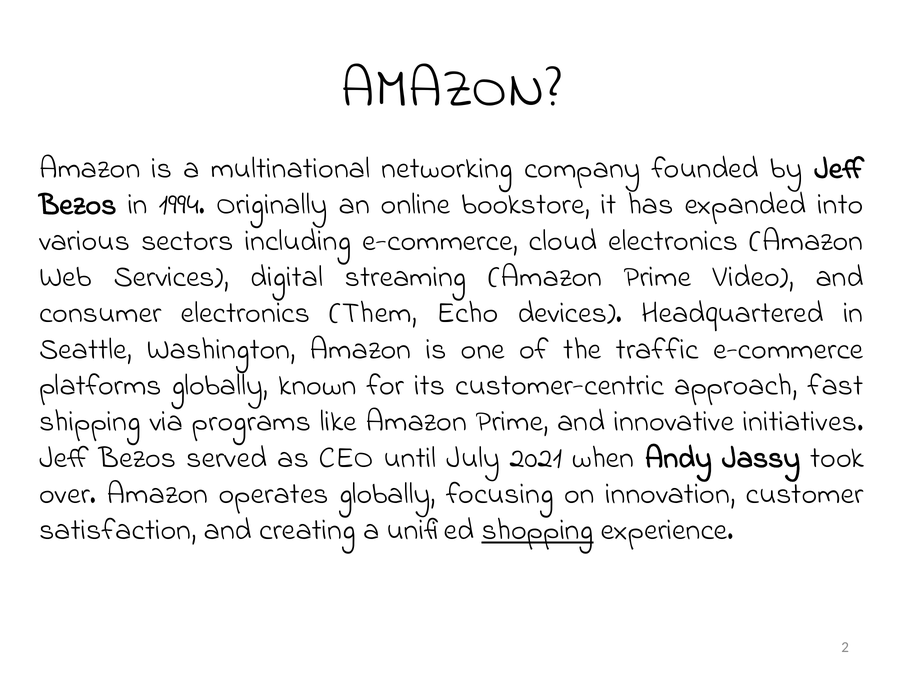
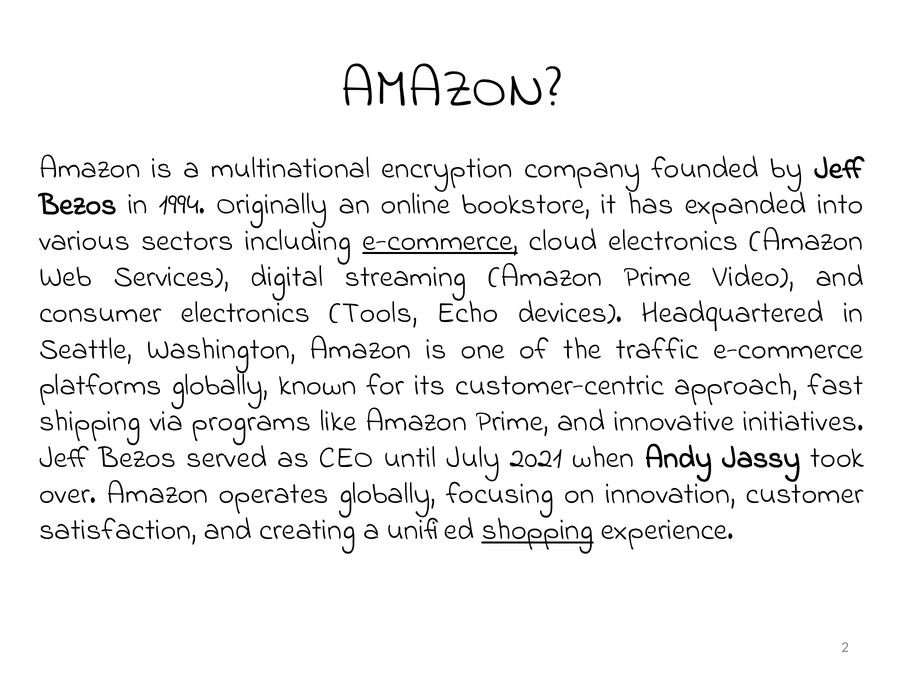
networking: networking -> encryption (447, 168)
e-commerce underline: none -> present (440, 240)
Them: Them -> Tools (373, 312)
